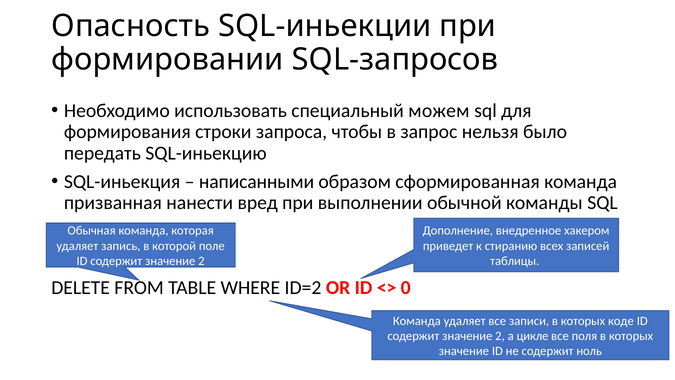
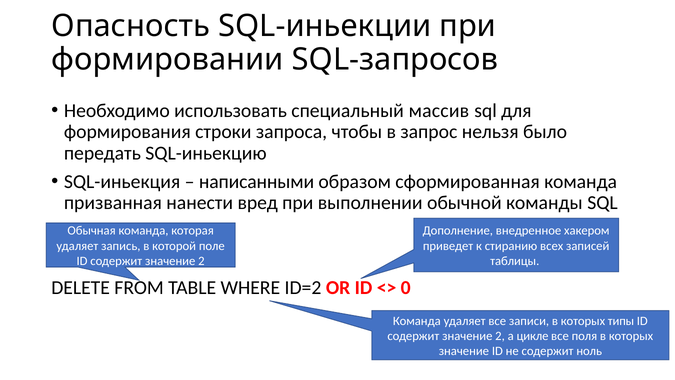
можем: можем -> массив (439, 111)
коде: коде -> типы (621, 321)
